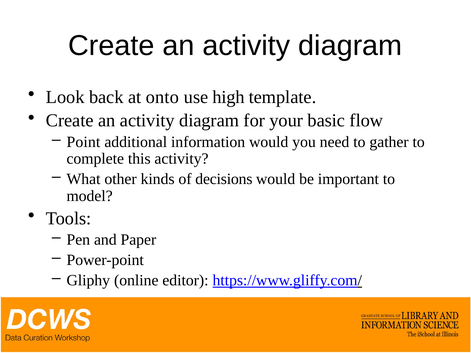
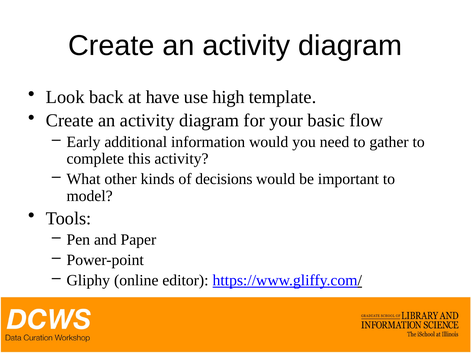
onto: onto -> have (163, 97)
Point: Point -> Early (84, 142)
